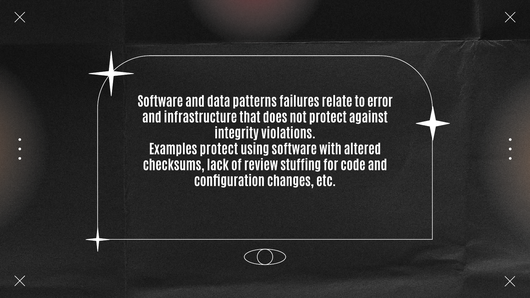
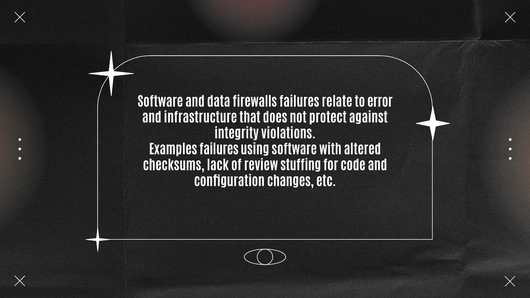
patterns: patterns -> firewalls (255, 102)
Examples protect: protect -> failures (219, 150)
